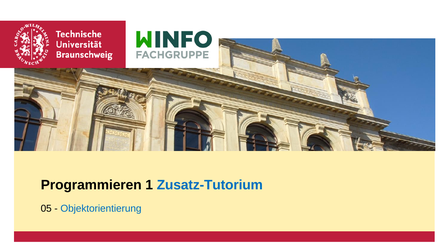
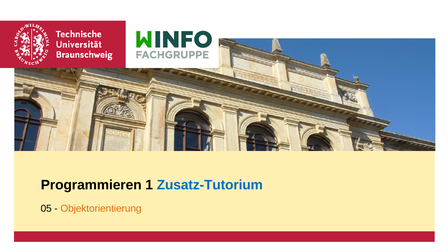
Objektorientierung colour: blue -> orange (101, 209)
